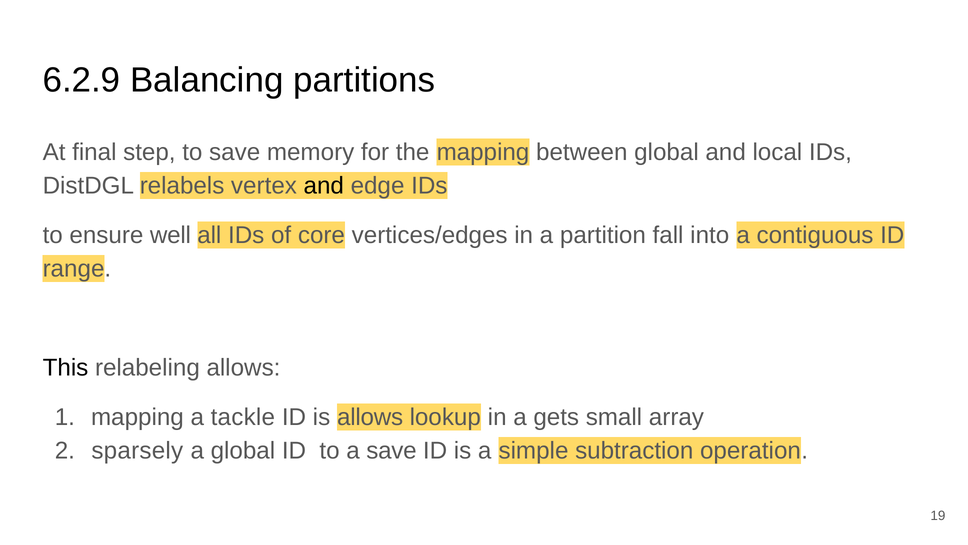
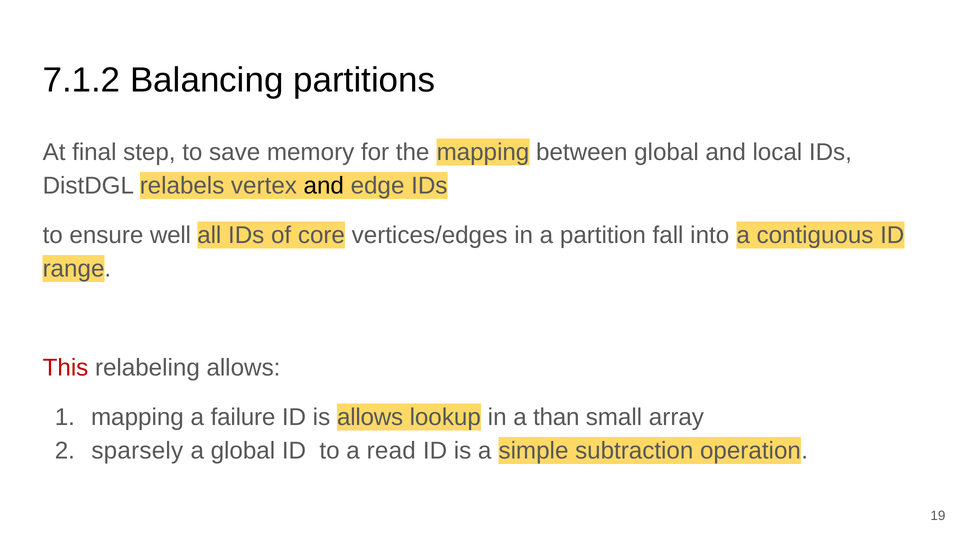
6.2.9: 6.2.9 -> 7.1.2 (81, 80)
This colour: black -> red (66, 368)
tackle: tackle -> failure (243, 417)
gets: gets -> than (556, 417)
a save: save -> read (391, 450)
